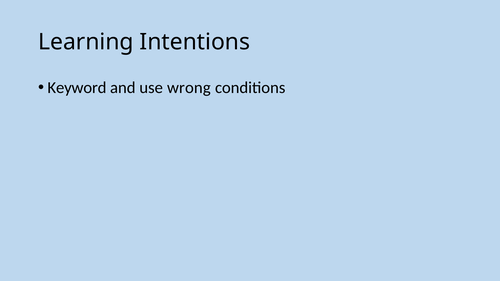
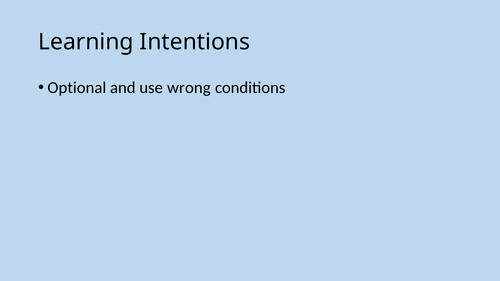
Keyword: Keyword -> Optional (77, 88)
